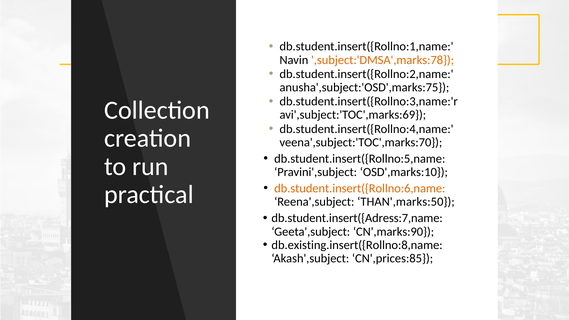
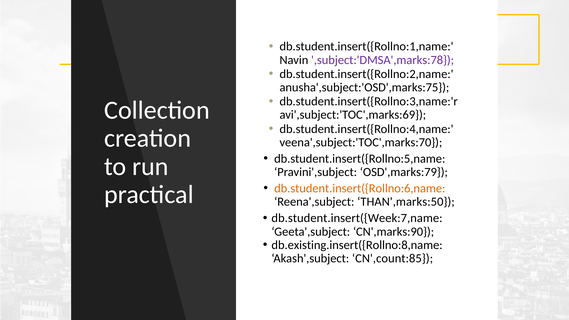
,subject:'DMSA',marks:78 colour: orange -> purple (383, 60)
OSD',marks:10: OSD',marks:10 -> OSD',marks:79 (404, 172)
db.student.insert({Adress:7,name: db.student.insert({Adress:7,name -> db.student.insert({Week:7,name (357, 218)
CN',prices:85: CN',prices:85 -> CN',count:85 (393, 258)
